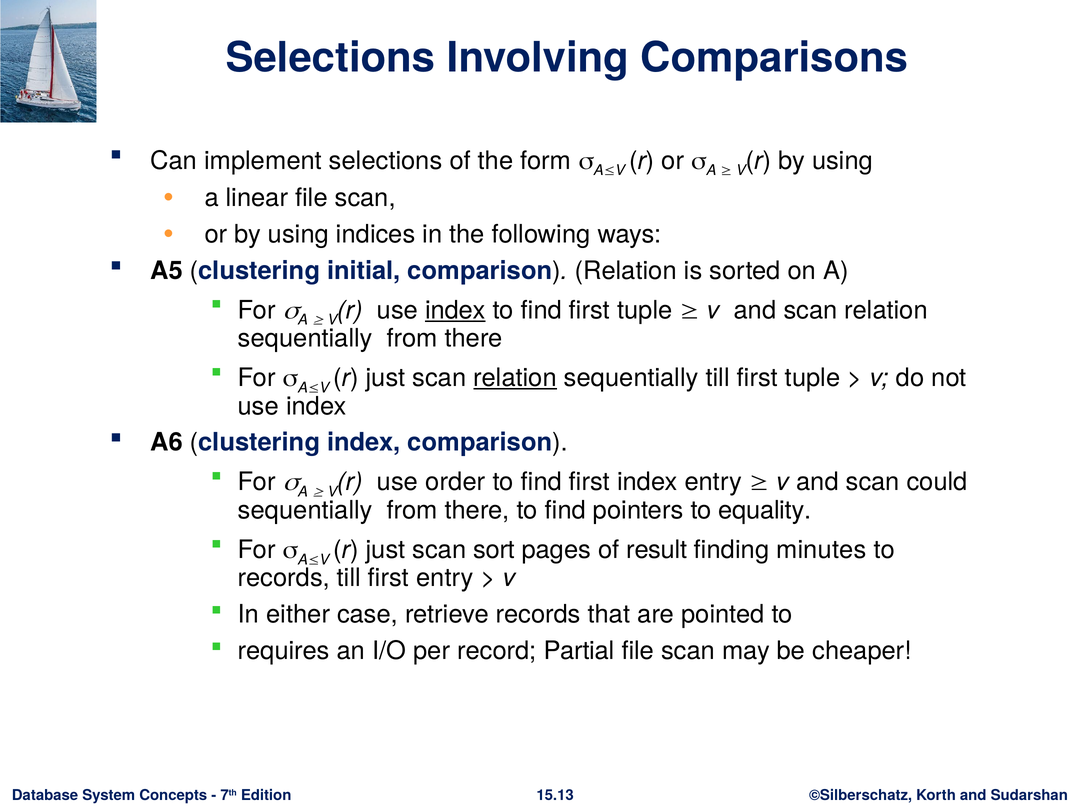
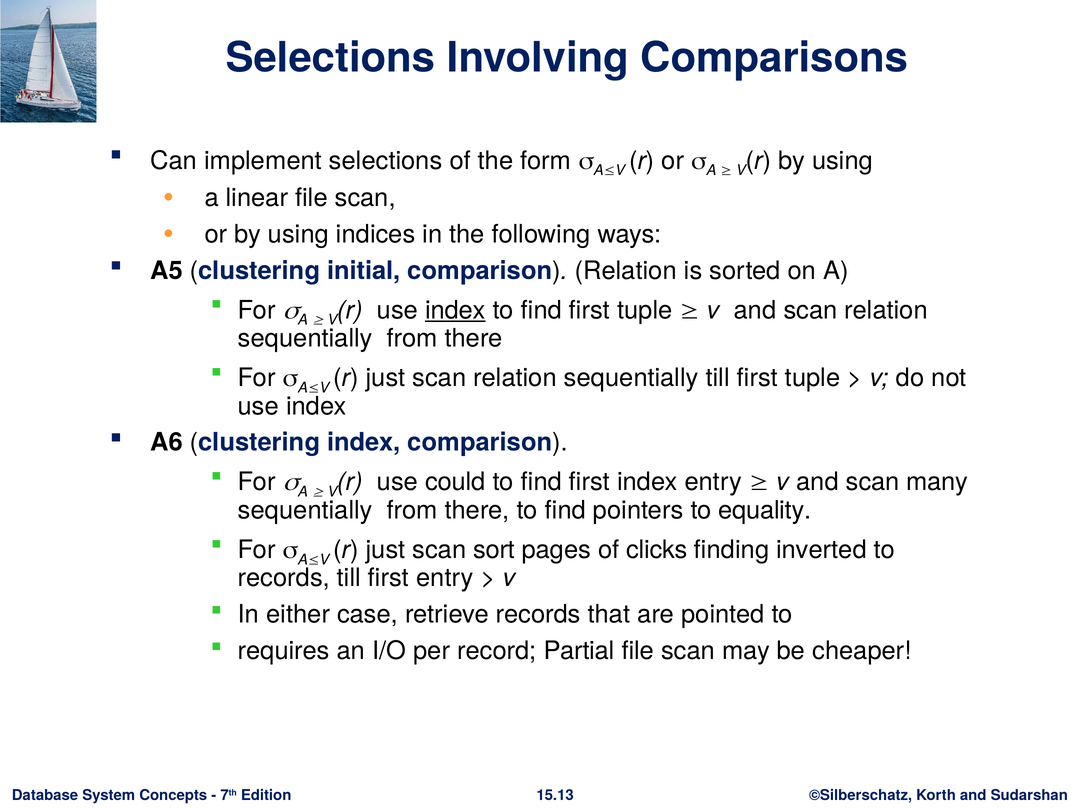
relation underline: present -> none (515, 378)
order: order -> could (455, 482)
could: could -> many (937, 482)
result: result -> clicks (657, 550)
minutes: minutes -> inverted (821, 550)
